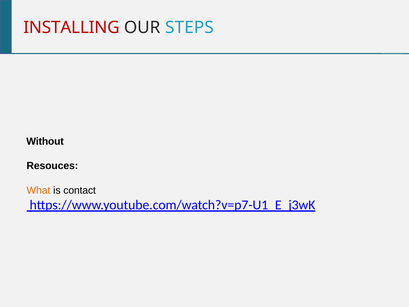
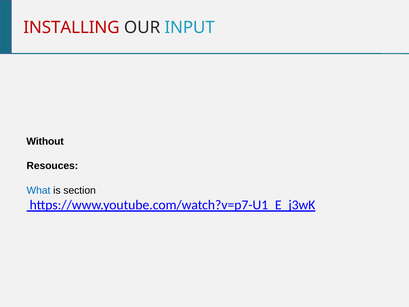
STEPS: STEPS -> INPUT (190, 28)
What colour: orange -> blue (38, 190)
contact: contact -> section (80, 190)
